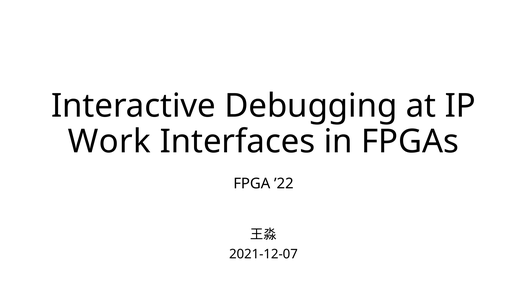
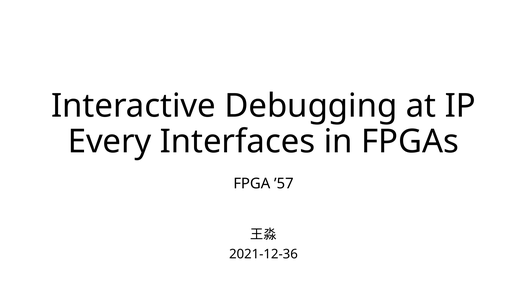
Work: Work -> Every (110, 141)
’22: ’22 -> ’57 (284, 183)
2021-12-07: 2021-12-07 -> 2021-12-36 (263, 254)
